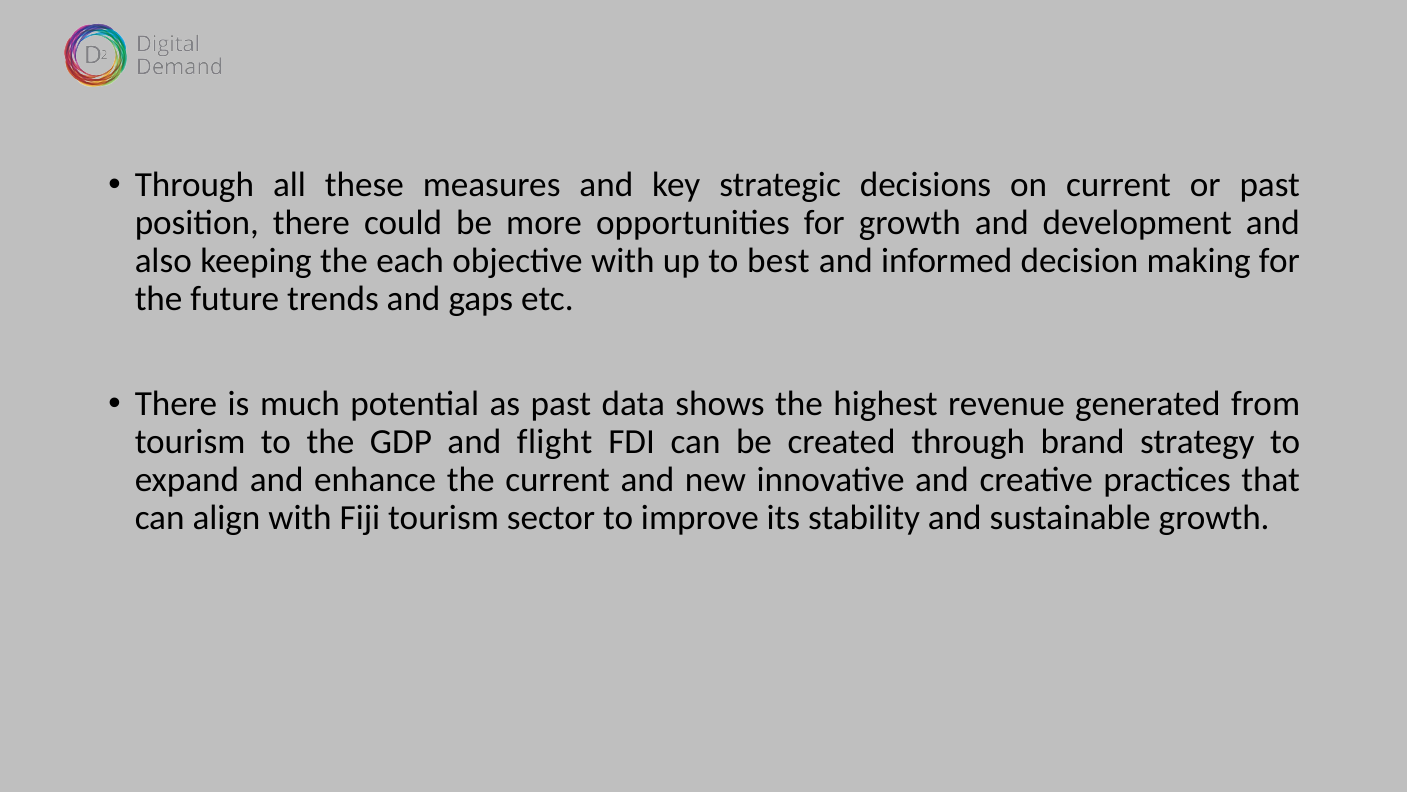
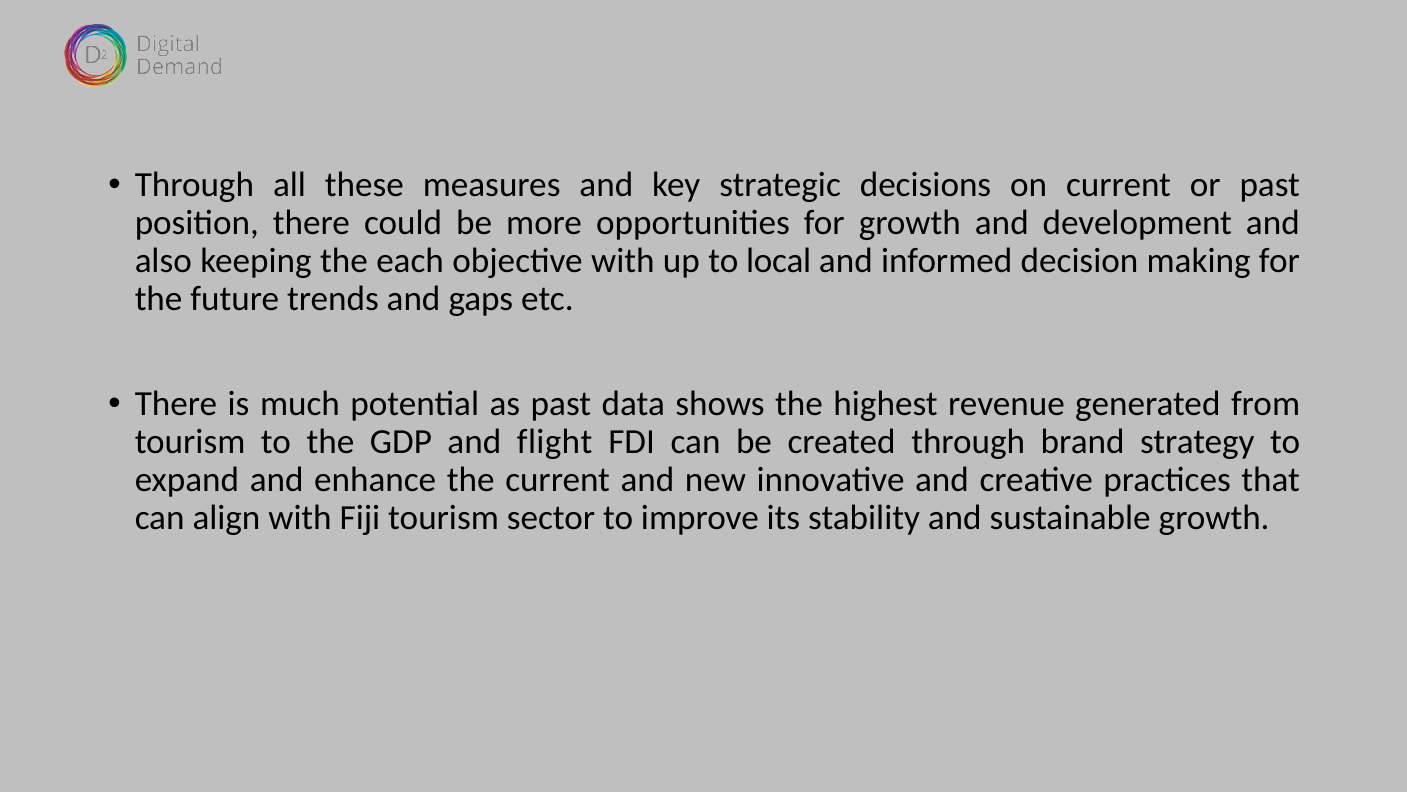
best: best -> local (779, 261)
